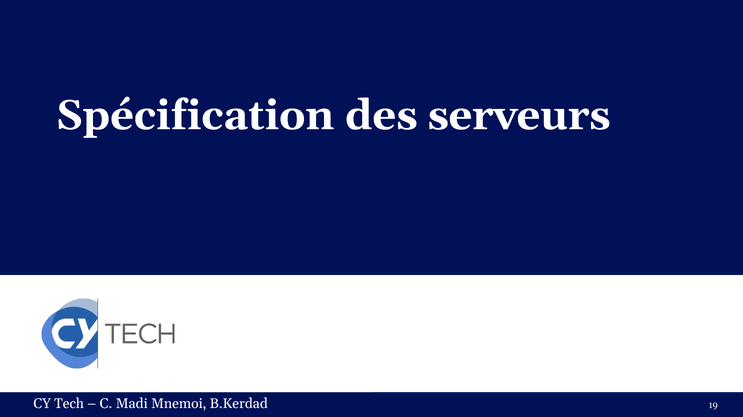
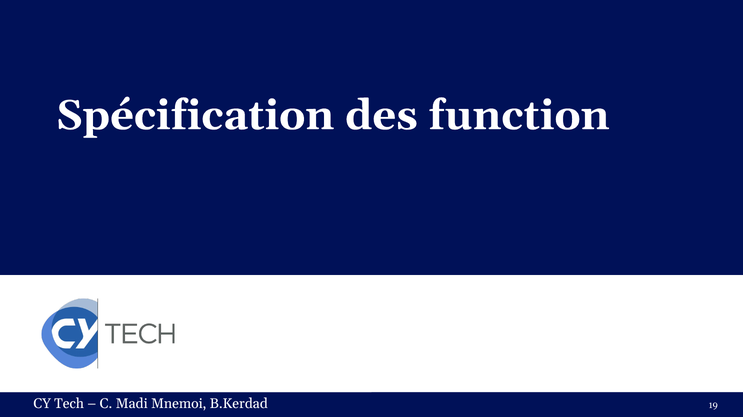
serveurs: serveurs -> function (519, 116)
